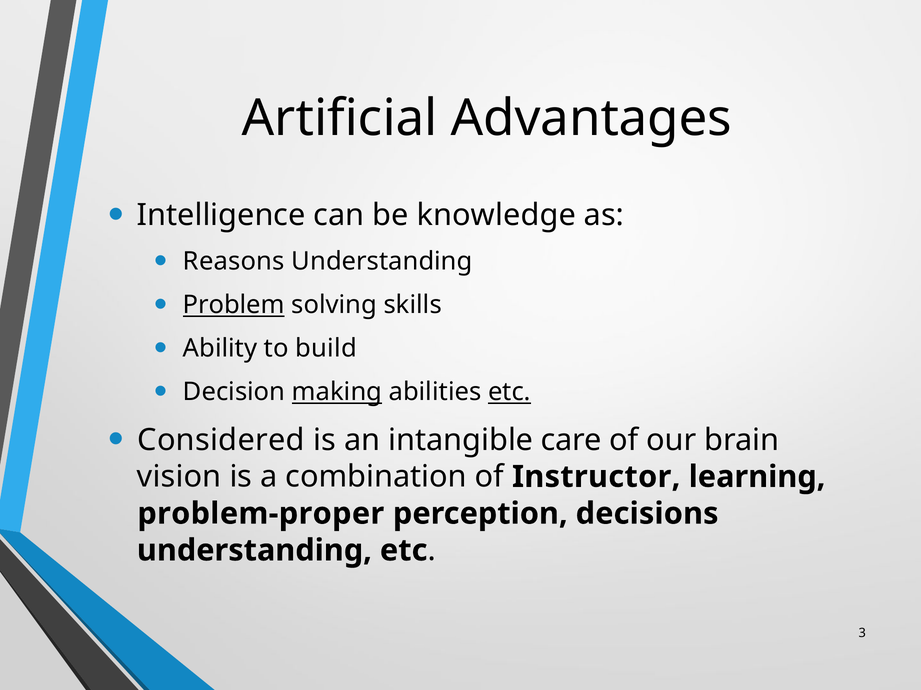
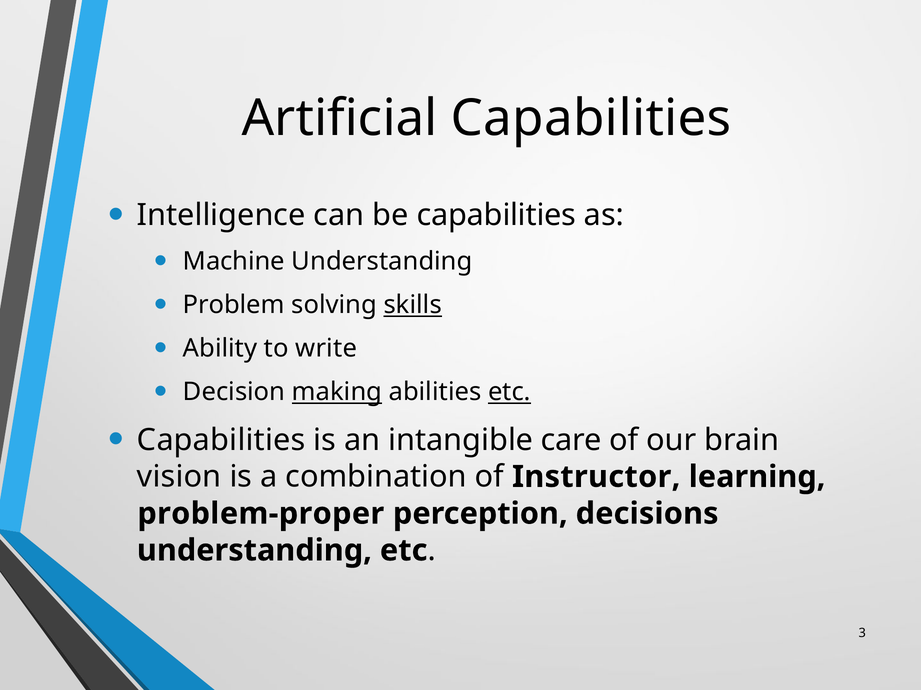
Artificial Advantages: Advantages -> Capabilities (591, 119)
be knowledge: knowledge -> capabilities (496, 216)
Reasons: Reasons -> Machine (234, 262)
Problem underline: present -> none (234, 305)
skills underline: none -> present (413, 305)
build: build -> write (326, 349)
Considered: Considered -> Capabilities (221, 440)
